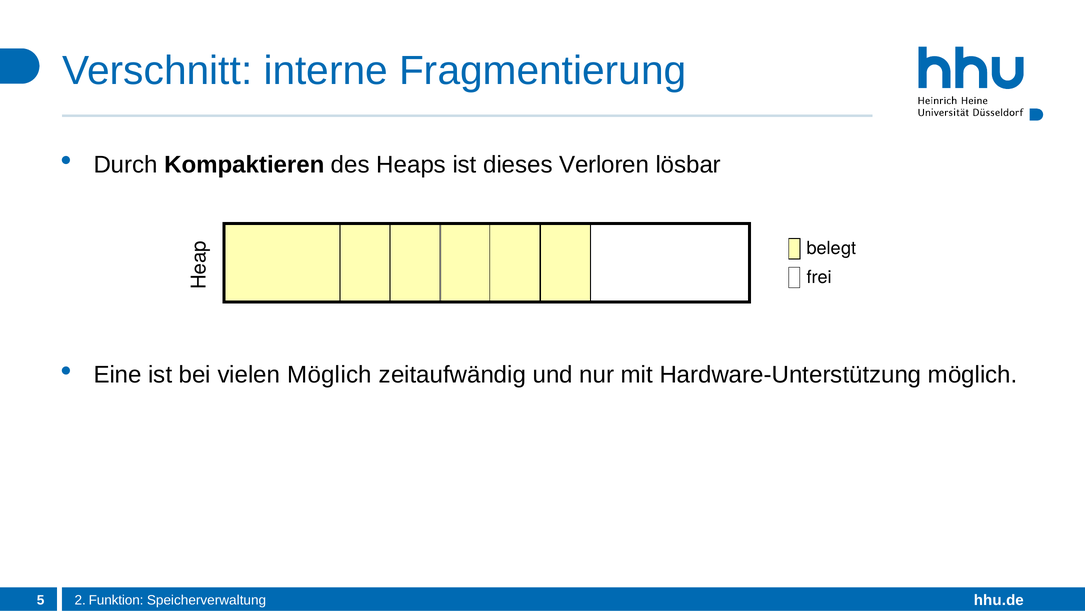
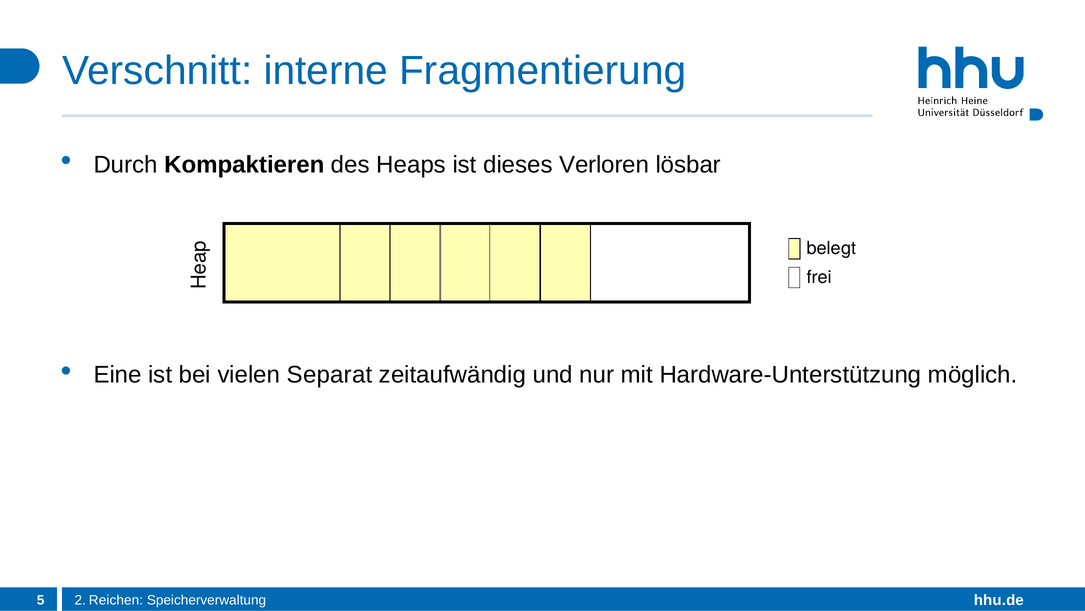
vielen Möglich: Möglich -> Separat (330, 375)
Funktion: Funktion -> Reichen (116, 600)
